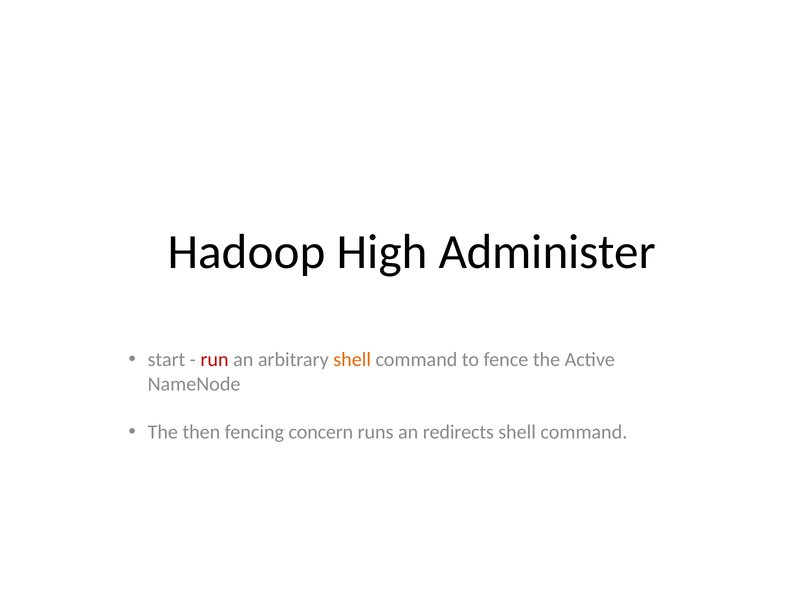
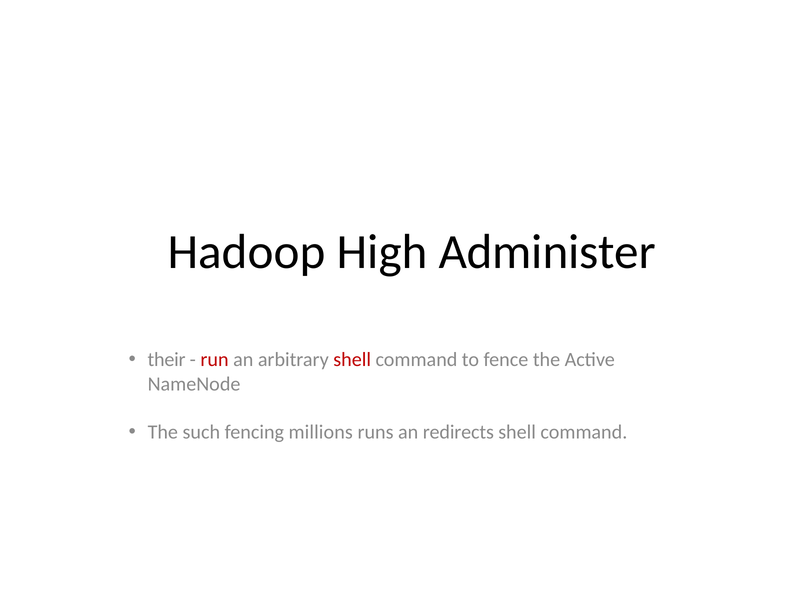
start: start -> their (167, 360)
shell colour: orange -> red (352, 360)
then: then -> such (201, 432)
concern: concern -> millions (321, 432)
